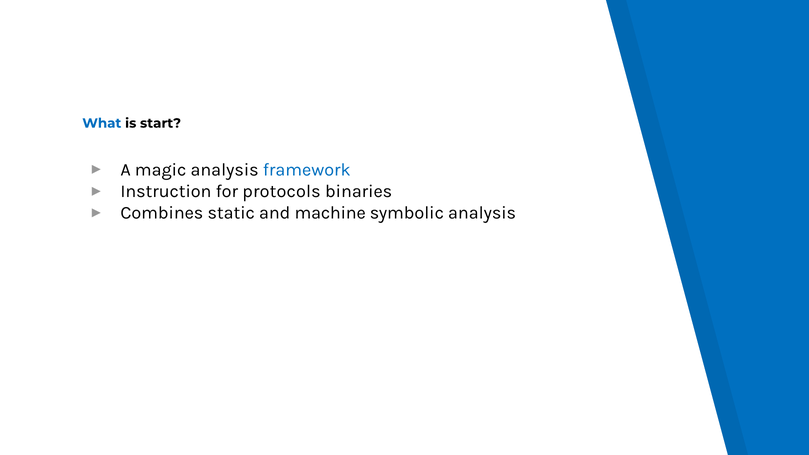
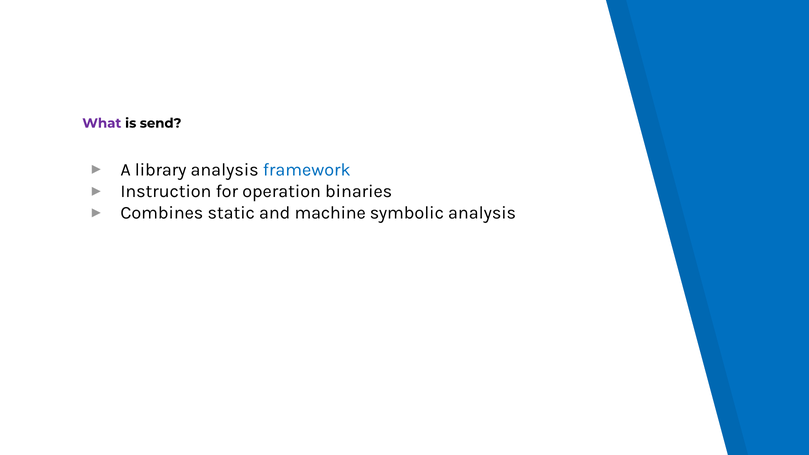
What colour: blue -> purple (102, 123)
start: start -> send (161, 123)
magic: magic -> library (161, 170)
protocols: protocols -> operation (282, 191)
